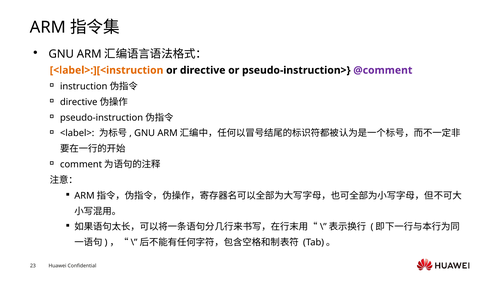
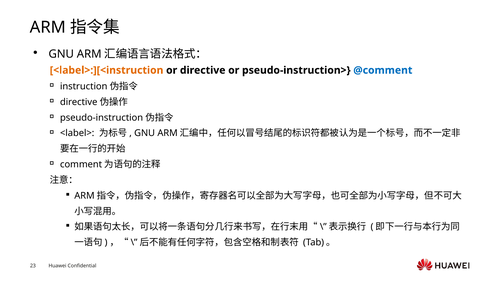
@comment colour: purple -> blue (383, 70)
